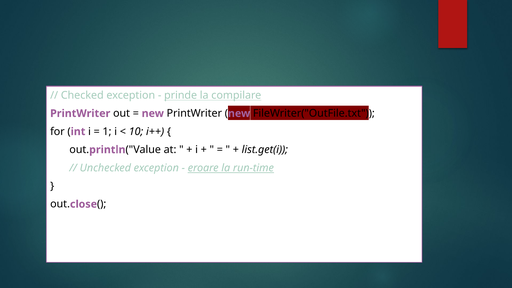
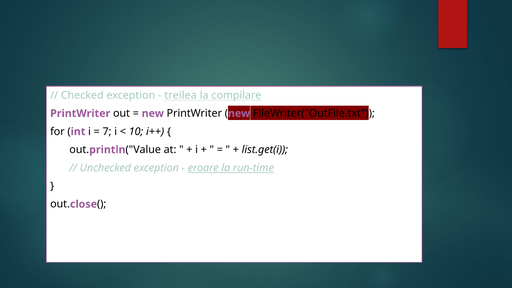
prinde: prinde -> treilea (181, 95)
1: 1 -> 7 (107, 132)
